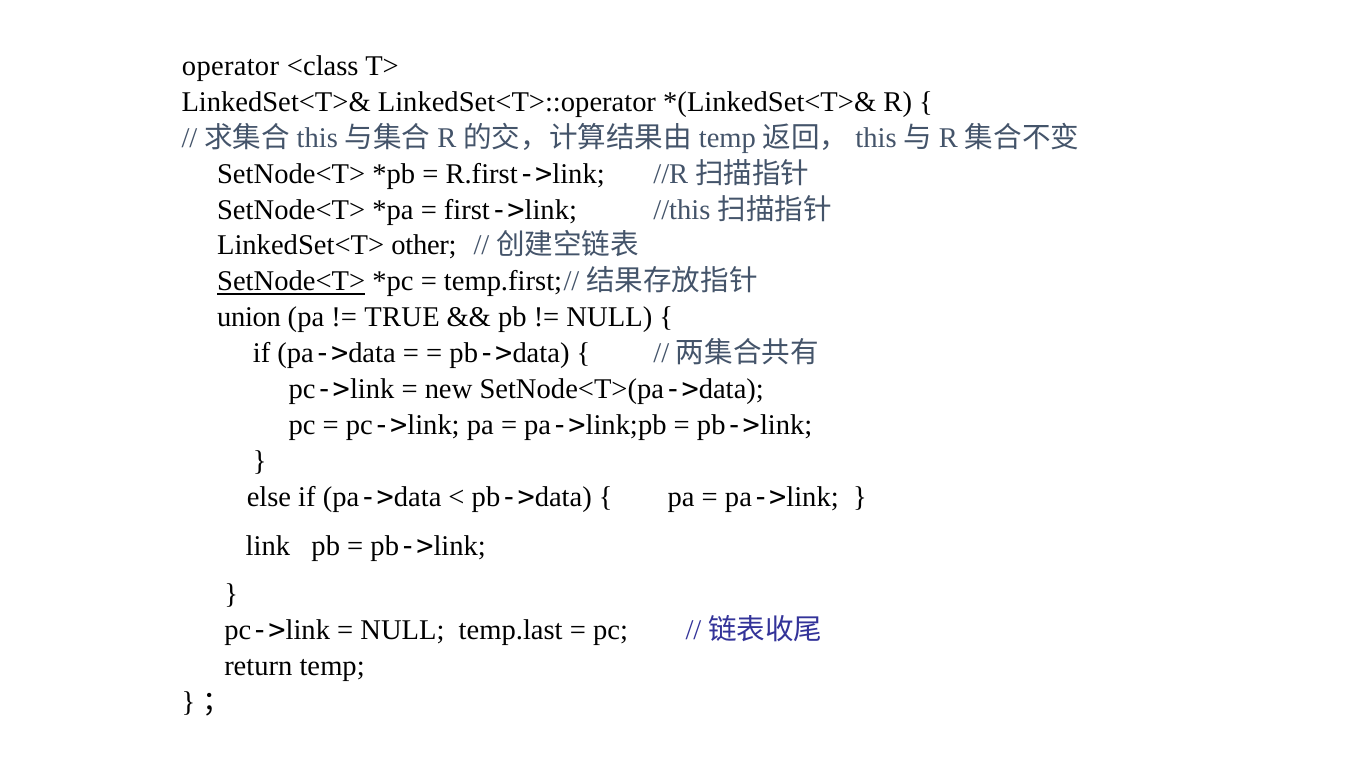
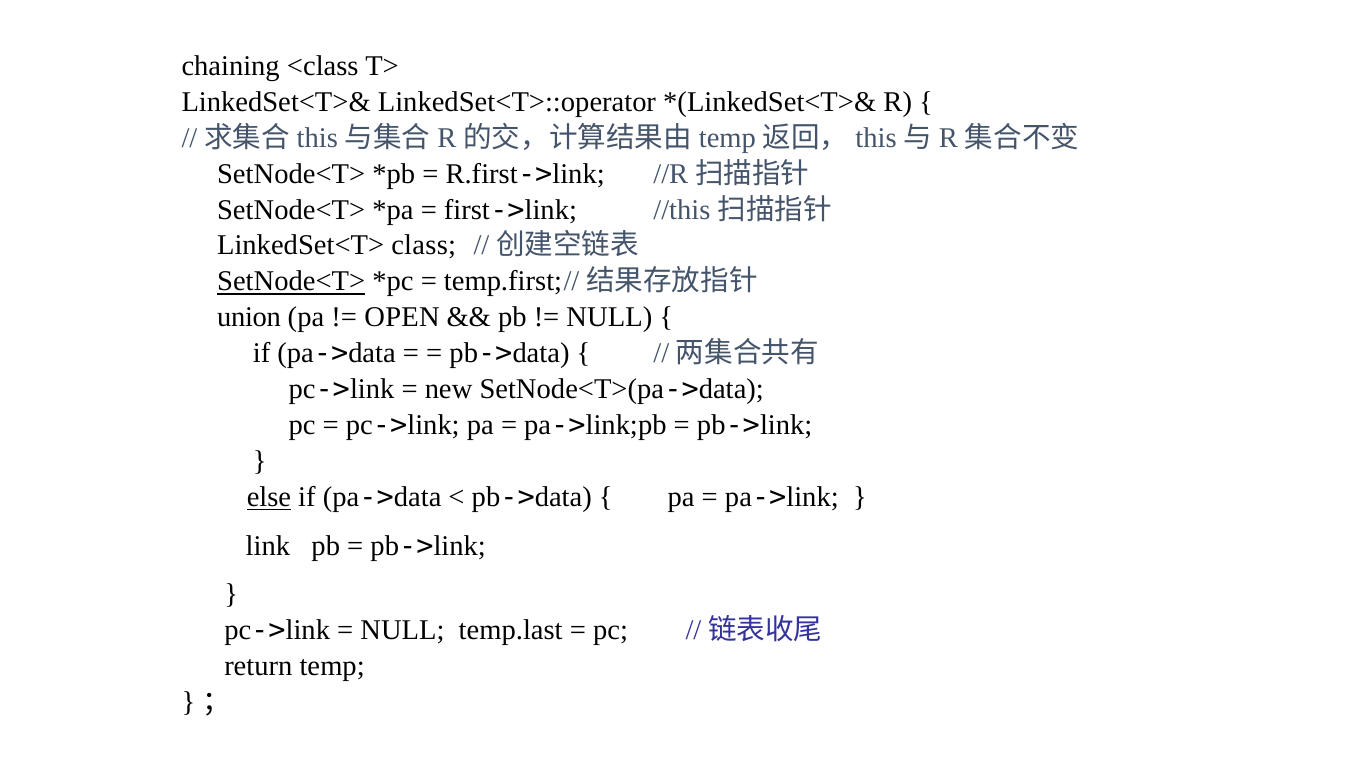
operator: operator -> chaining (231, 66)
other: other -> class (424, 245)
TRUE: TRUE -> OPEN (402, 317)
else underline: none -> present (269, 497)
